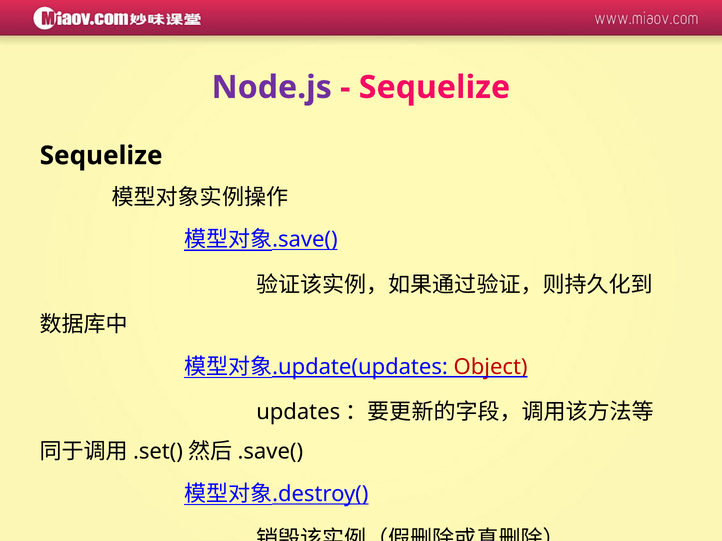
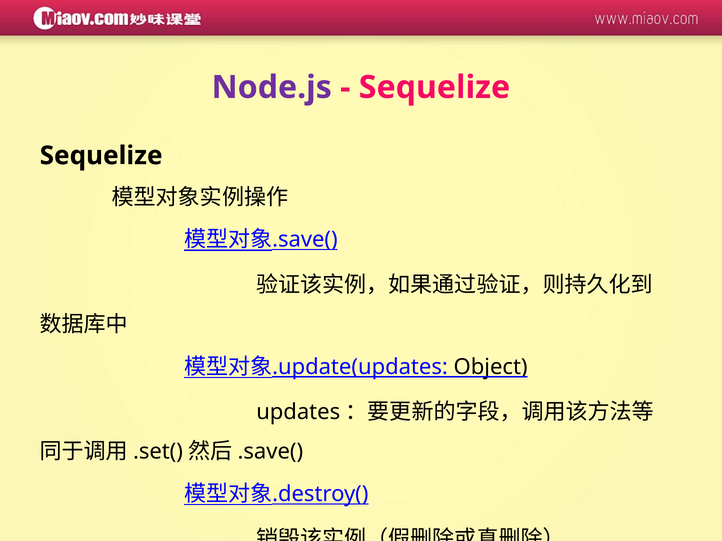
Object colour: red -> black (491, 367)
